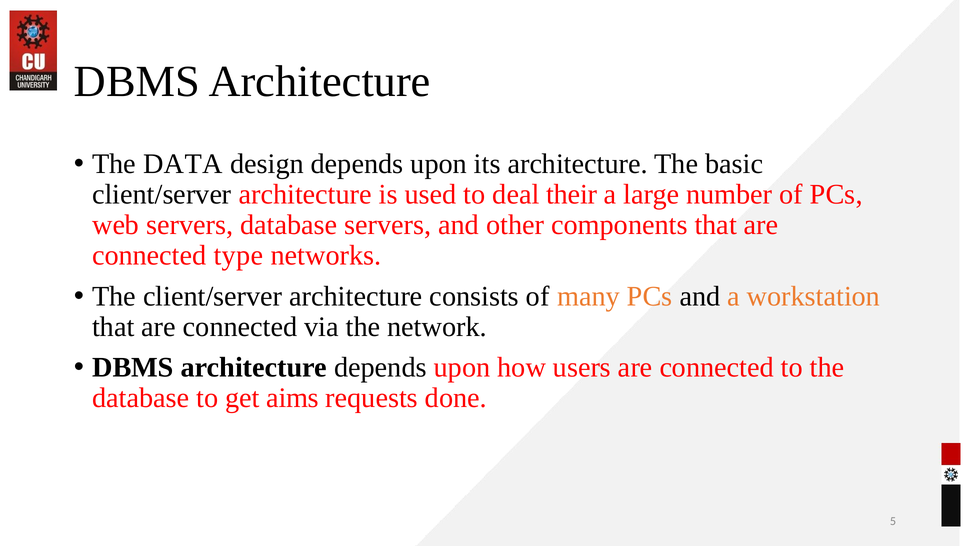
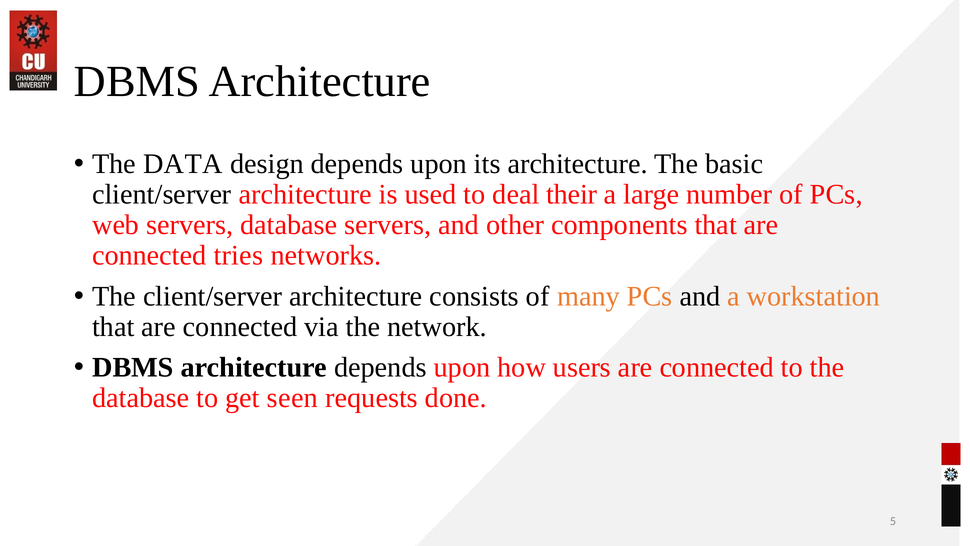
type: type -> tries (238, 255)
aims: aims -> seen (292, 398)
